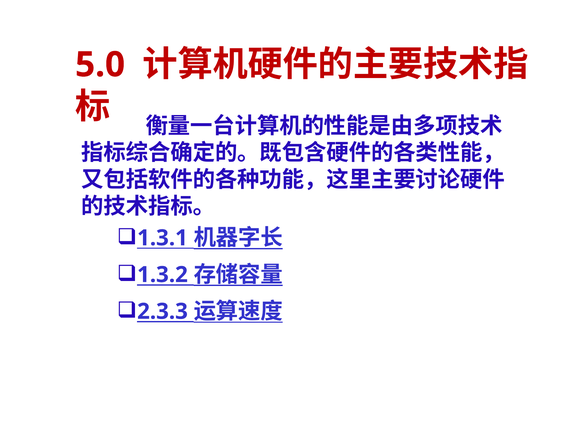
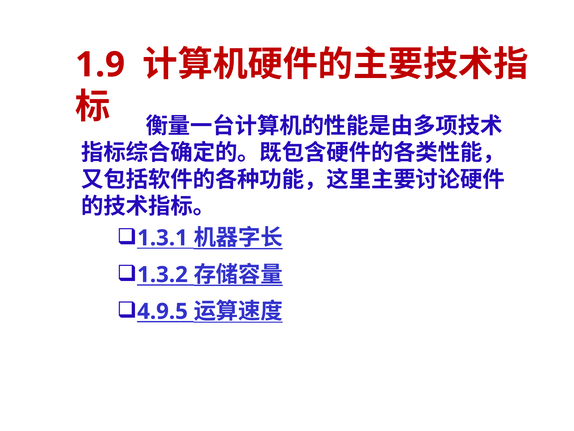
5.0: 5.0 -> 1.9 (100, 65)
2.3.3: 2.3.3 -> 4.9.5 (163, 311)
